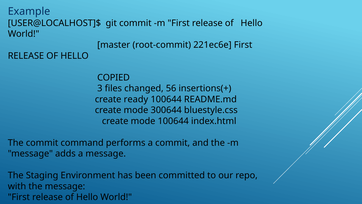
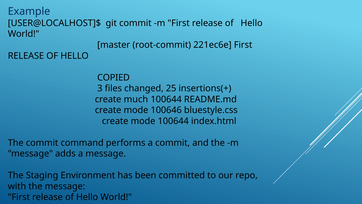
56: 56 -> 25 (171, 88)
ready: ready -> much (136, 99)
300644: 300644 -> 100646 (166, 110)
